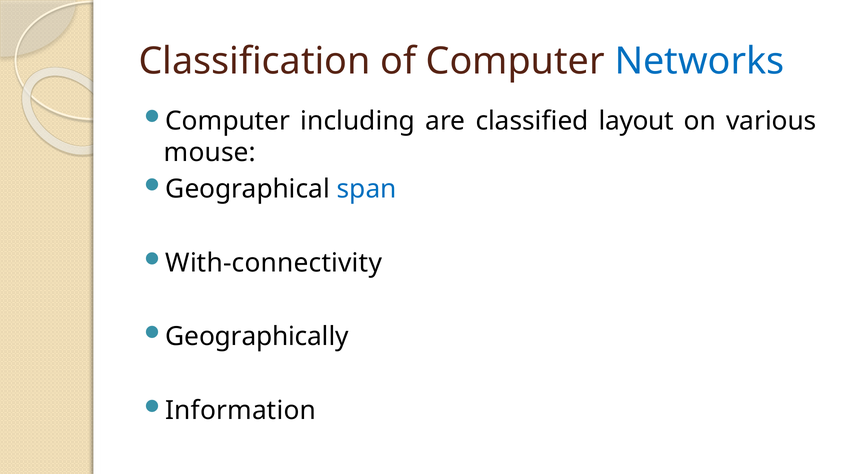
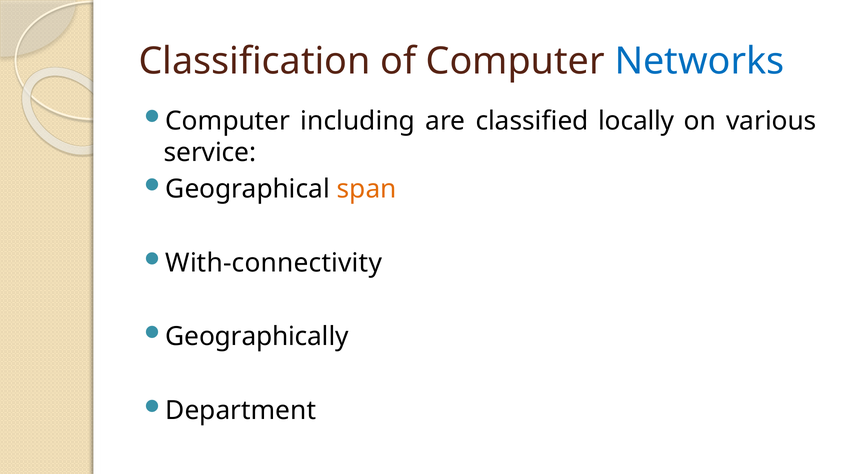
layout: layout -> locally (636, 121)
mouse: mouse -> service (210, 152)
span colour: blue -> orange (367, 189)
Information: Information -> Department (241, 411)
